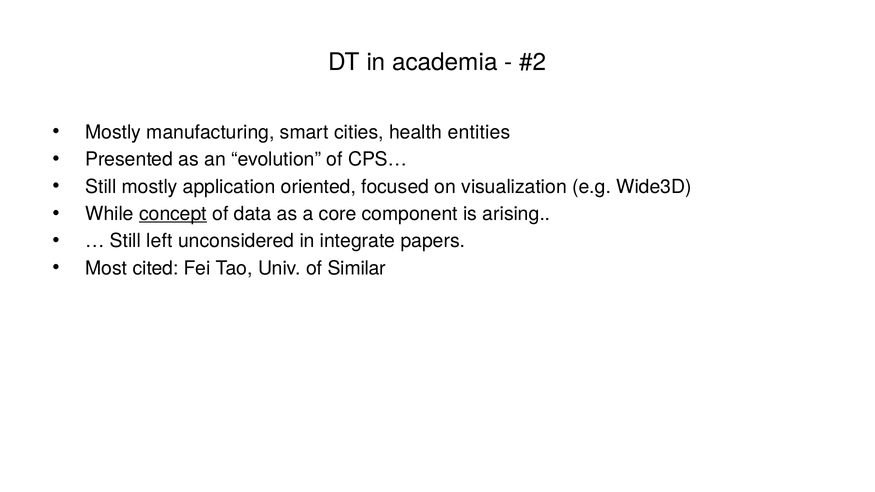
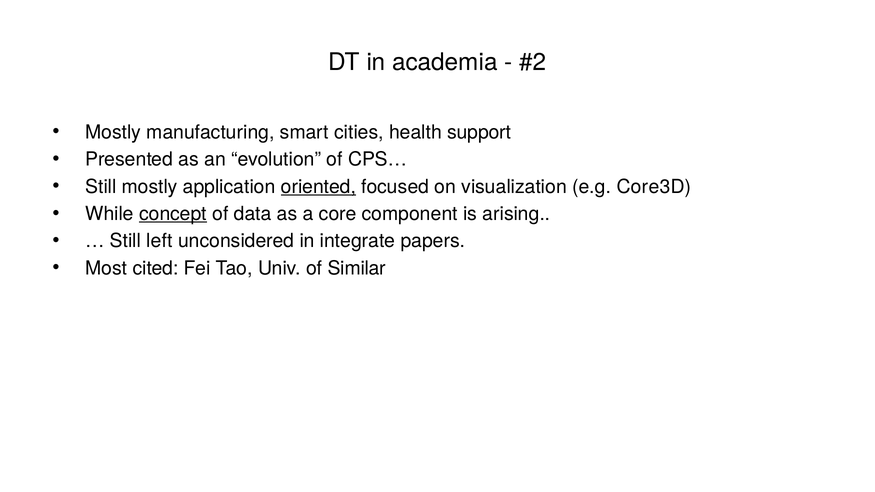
entities: entities -> support (479, 132)
oriented underline: none -> present (318, 187)
Wide3D: Wide3D -> Core3D (654, 187)
